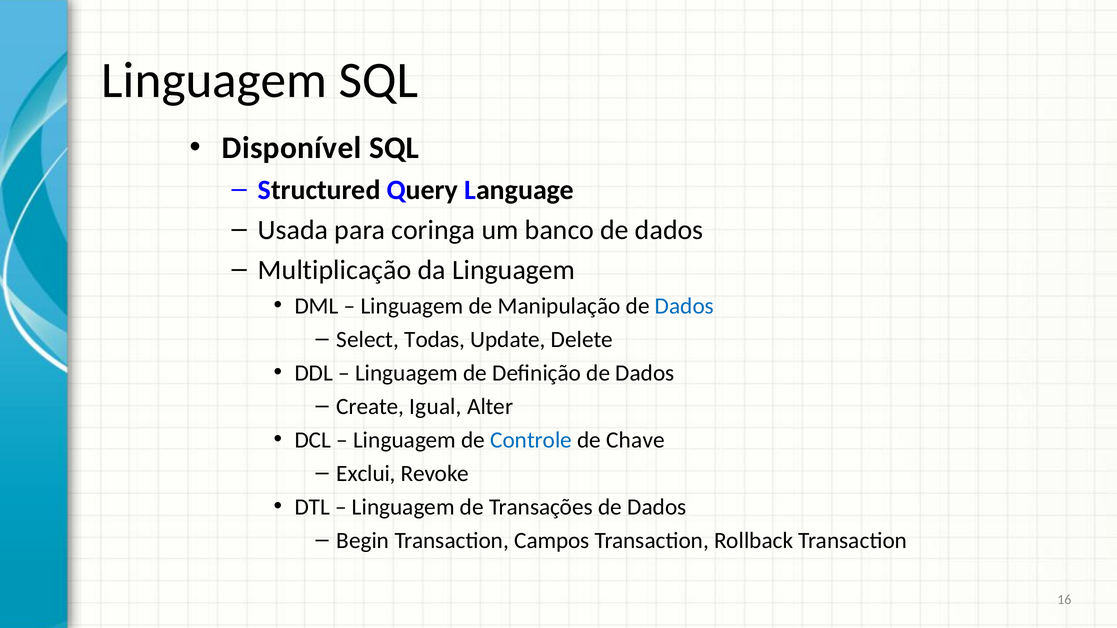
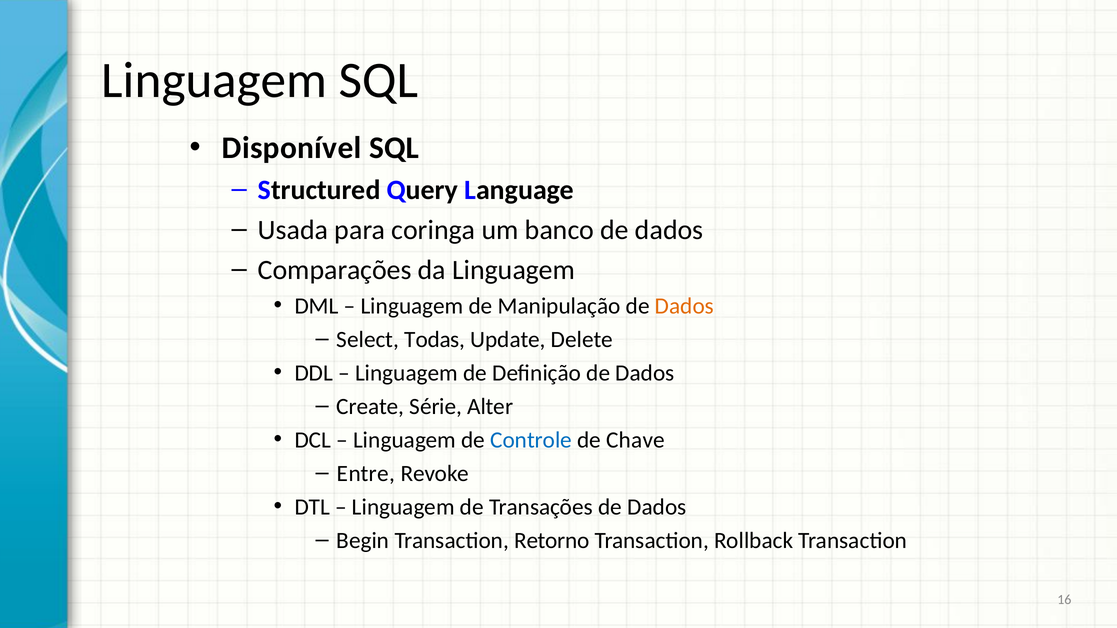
Multiplicação: Multiplicação -> Comparações (335, 270)
Dados colour: blue -> orange (684, 306)
Igual: Igual -> Série (436, 407)
Exclui: Exclui -> Entre (366, 474)
Campos: Campos -> Retorno (552, 541)
